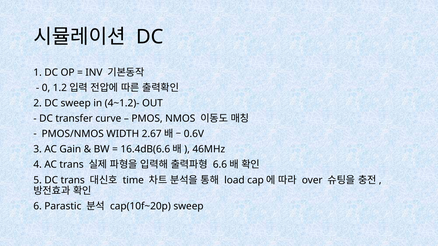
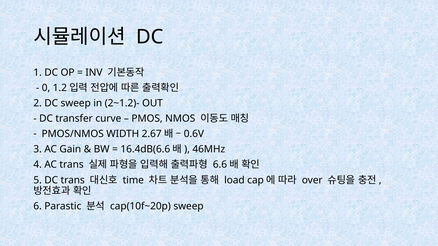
4~1.2)-: 4~1.2)- -> 2~1.2)- (122, 103)
